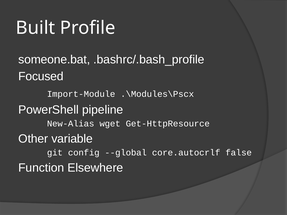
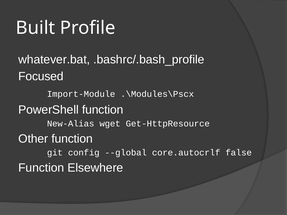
someone.bat: someone.bat -> whatever.bat (54, 60)
PowerShell pipeline: pipeline -> function (103, 110)
Other variable: variable -> function (72, 139)
